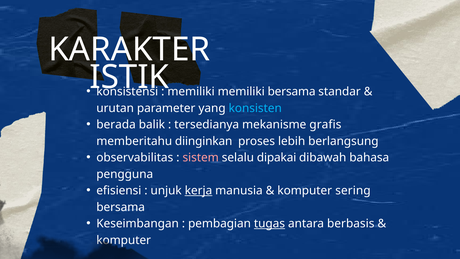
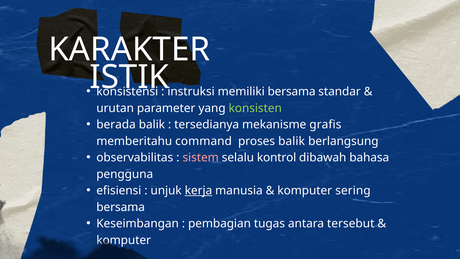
memiliki: memiliki -> instruksi (191, 92)
konsisten colour: light blue -> light green (255, 108)
diinginkan: diinginkan -> command (204, 141)
proses lebih: lebih -> balik (292, 141)
dipakai: dipakai -> kontrol (277, 158)
tugas underline: present -> none (269, 224)
berbasis: berbasis -> tersebut (351, 224)
